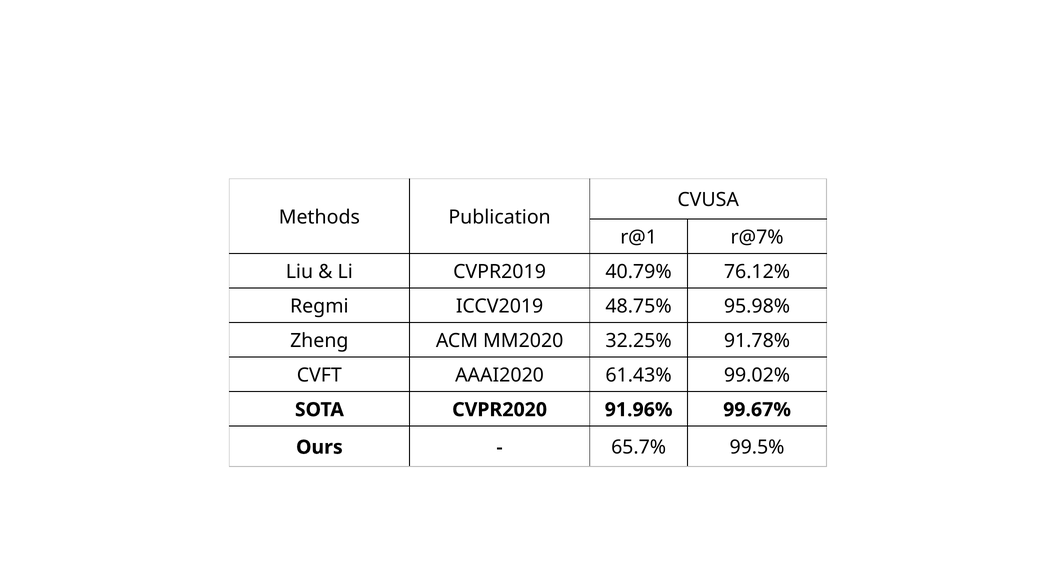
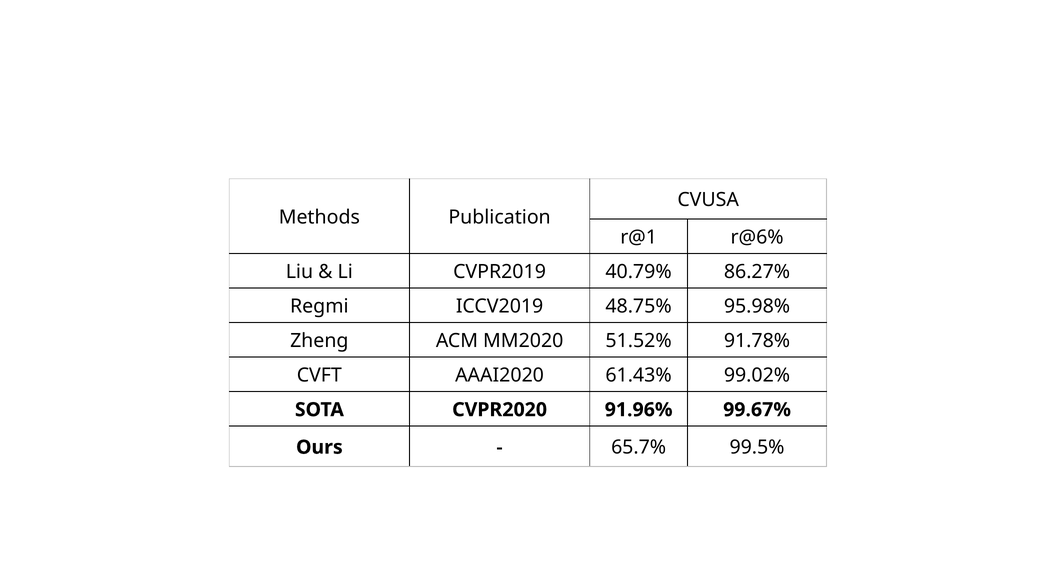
r@7%: r@7% -> r@6% (757, 237)
76.12%: 76.12% -> 86.27% (757, 272)
32.25%: 32.25% -> 51.52% (639, 341)
